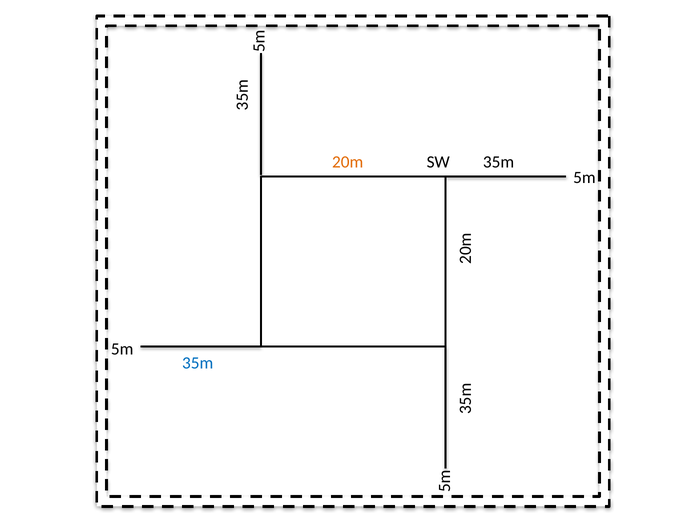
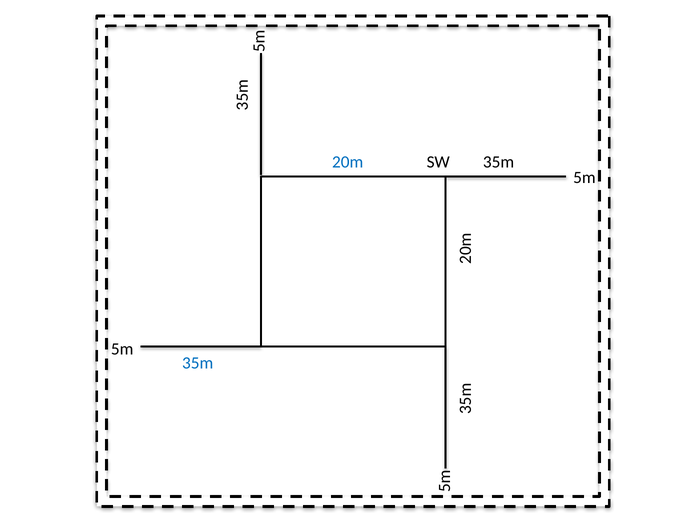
20m colour: orange -> blue (348, 162)
